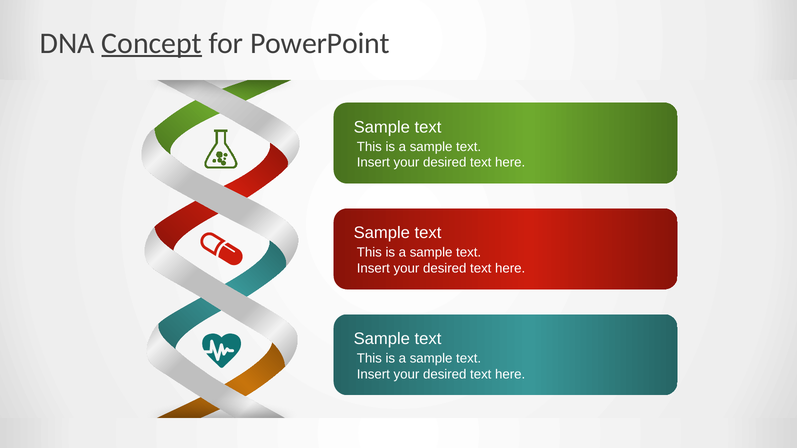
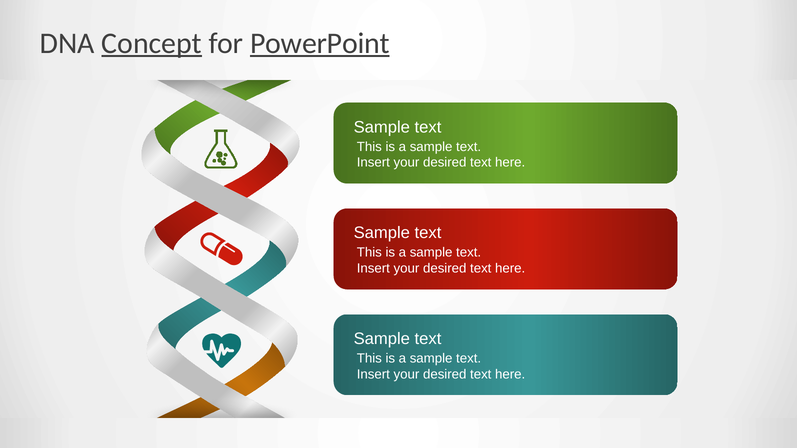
PowerPoint underline: none -> present (320, 43)
